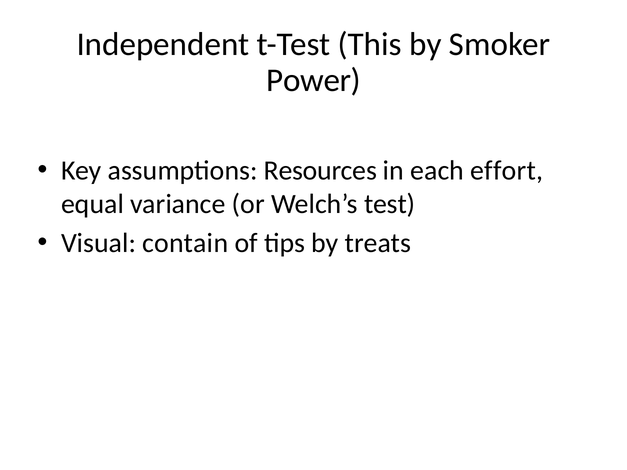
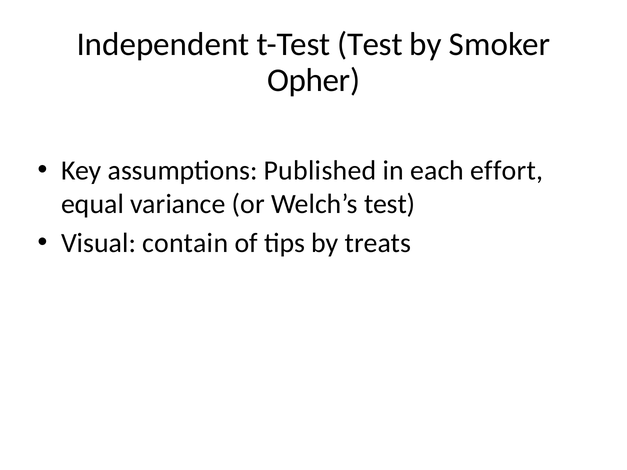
t-Test This: This -> Test (370, 44)
Power: Power -> Opher (314, 80)
Resources: Resources -> Published (320, 171)
